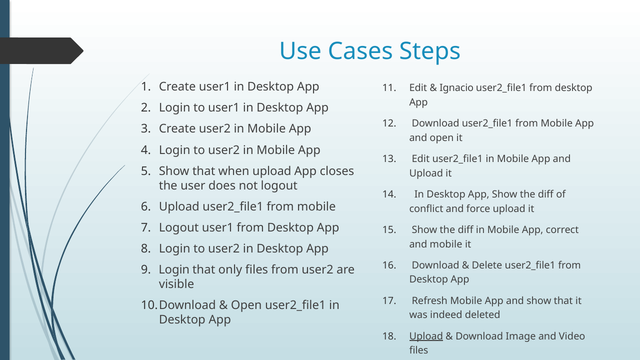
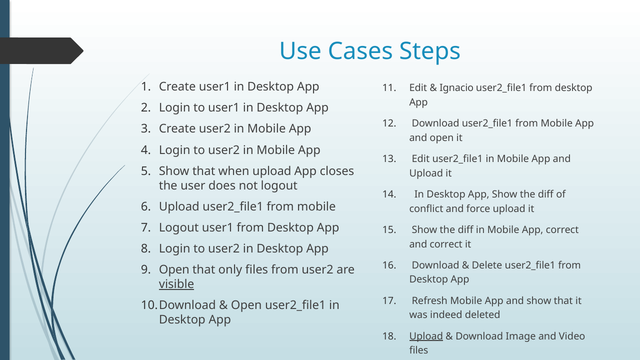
and mobile: mobile -> correct (446, 244)
Login: Login -> Open (174, 270)
visible underline: none -> present (177, 284)
